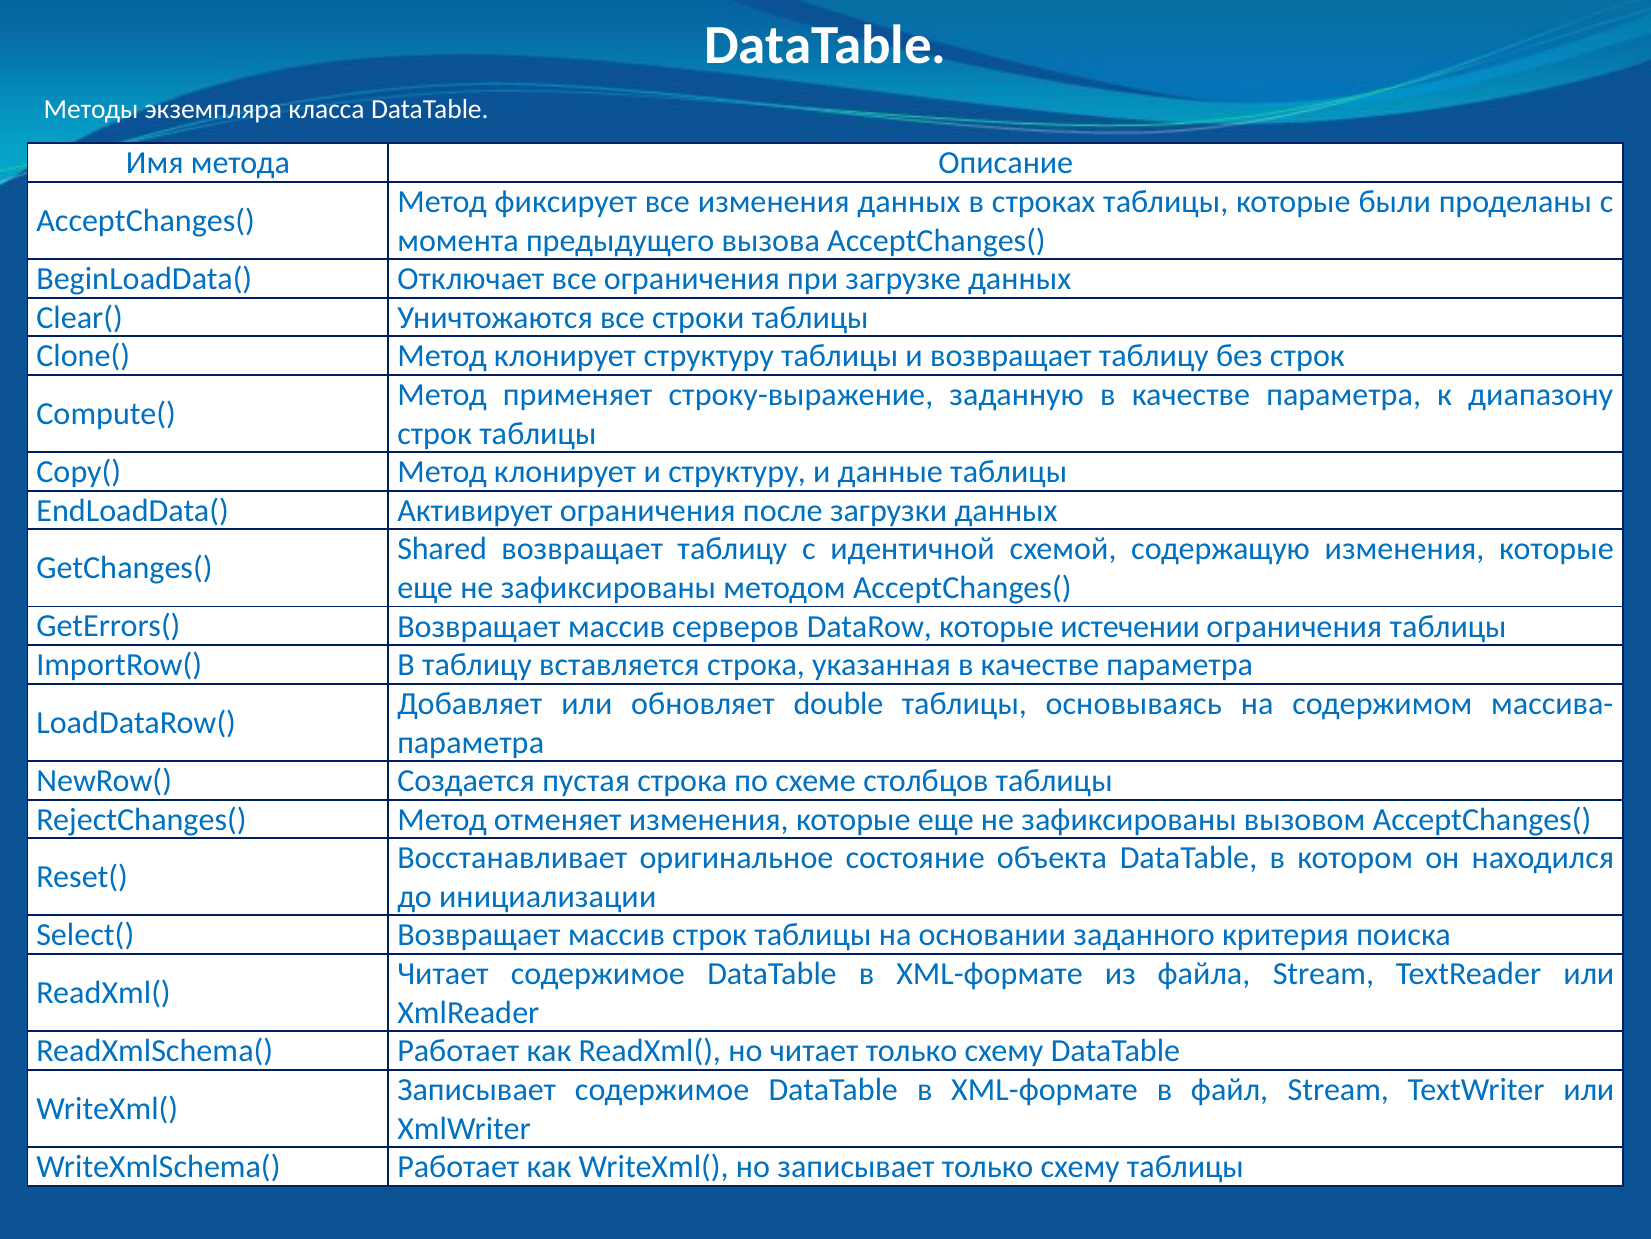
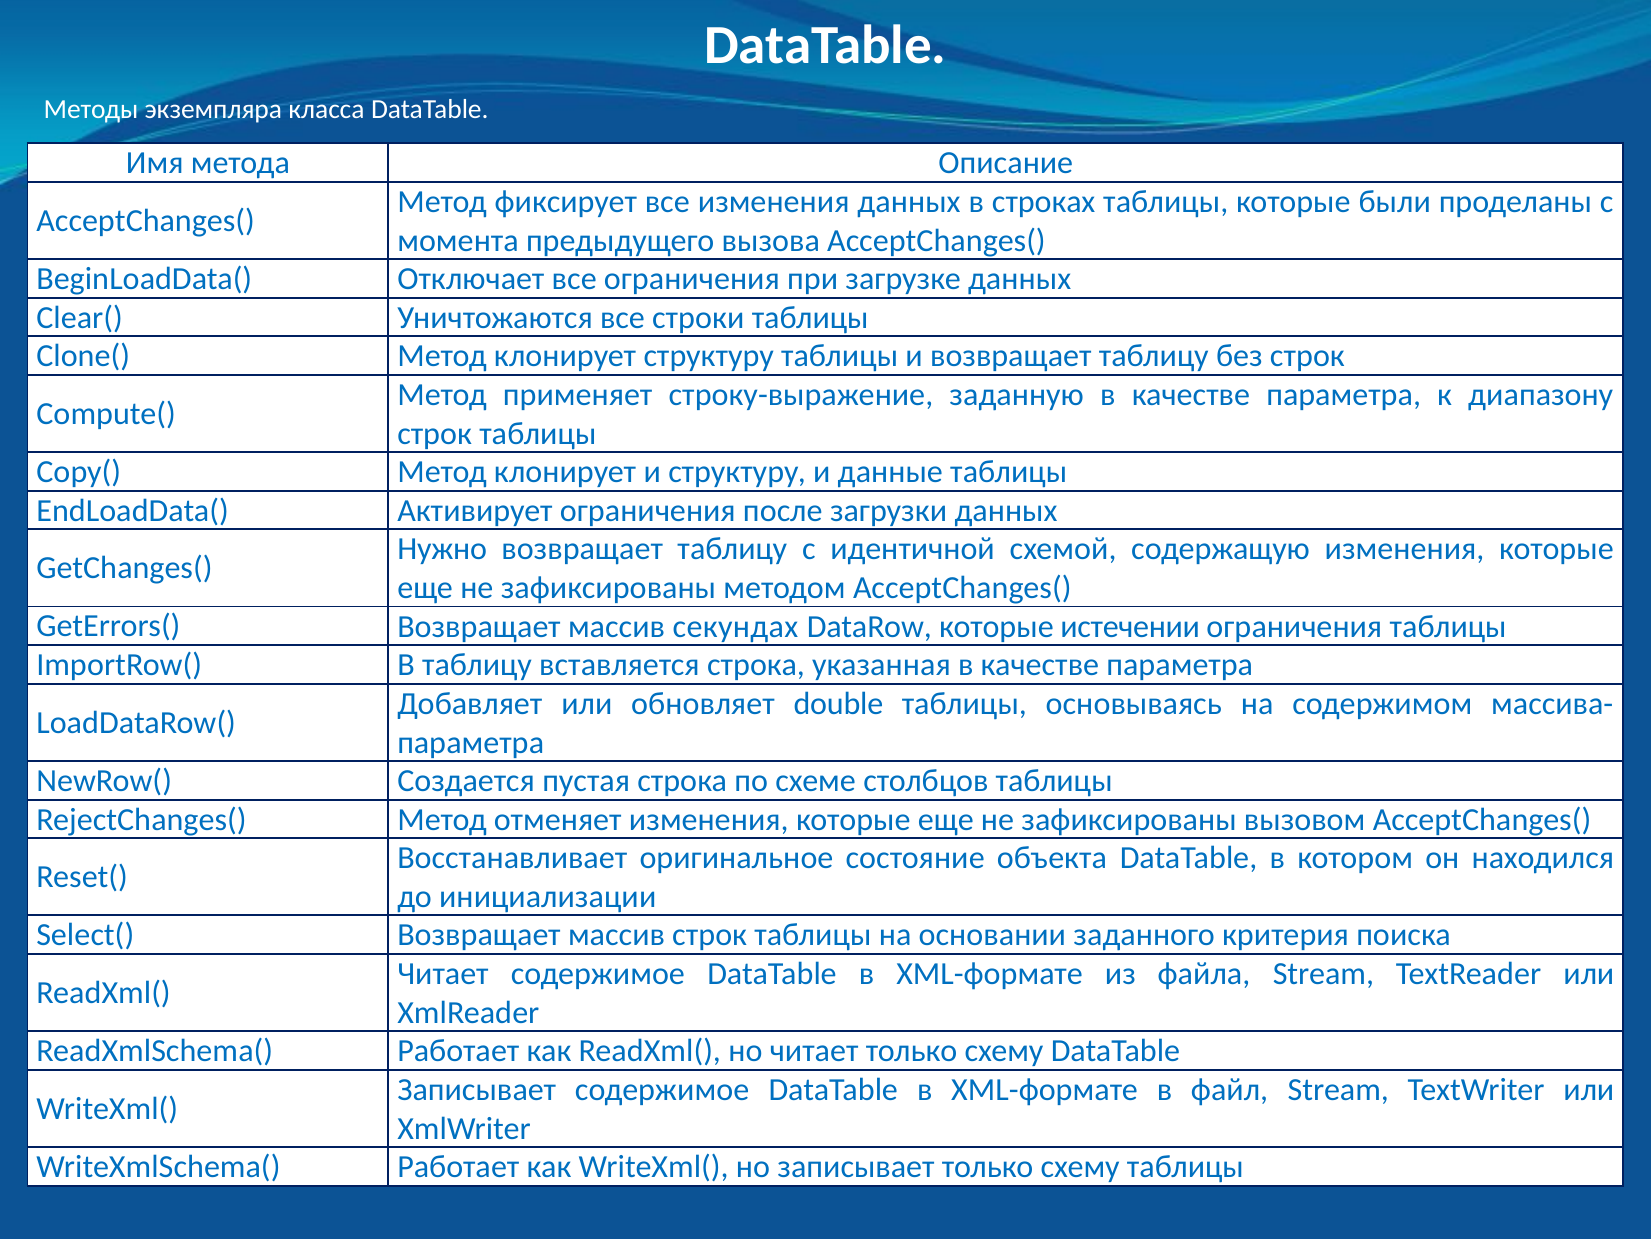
Shared: Shared -> Нужно (442, 549)
серверов: серверов -> секундах (735, 626)
